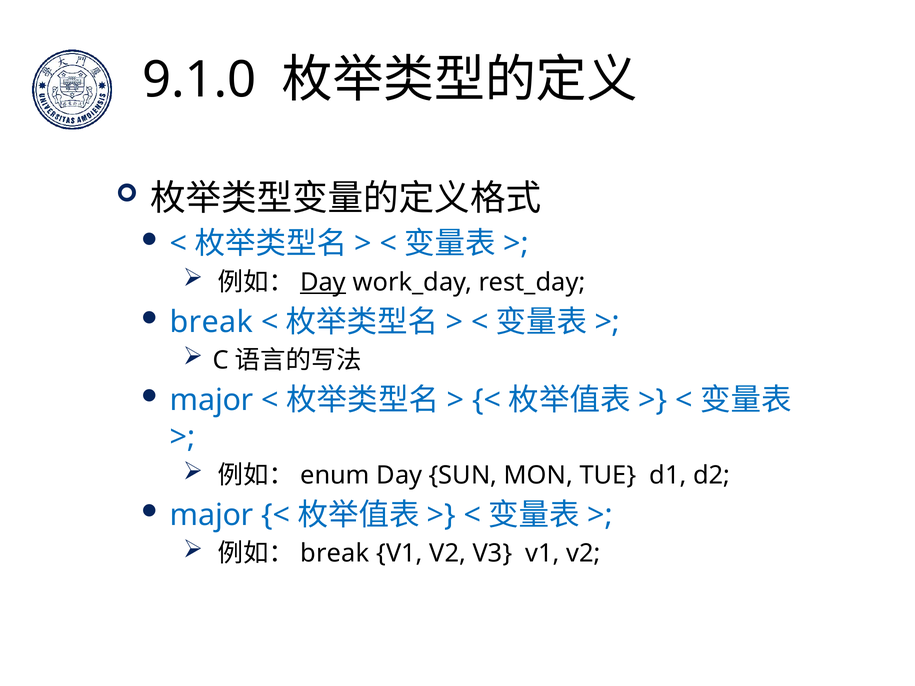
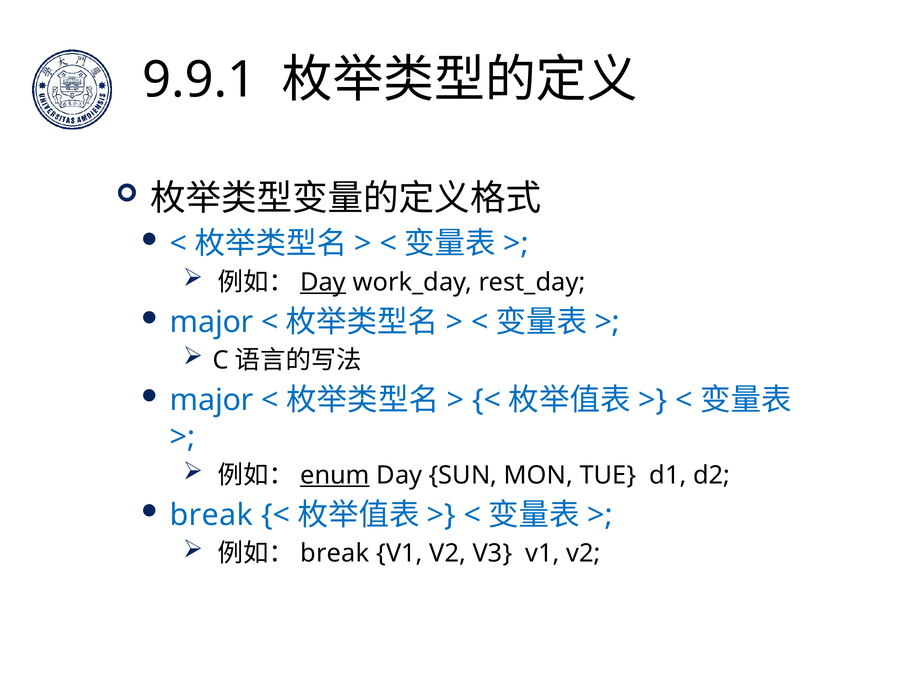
9.1.0: 9.1.0 -> 9.9.1 (199, 80)
break: break -> major (212, 322)
enum underline: none -> present (335, 475)
major: major -> break (211, 515)
